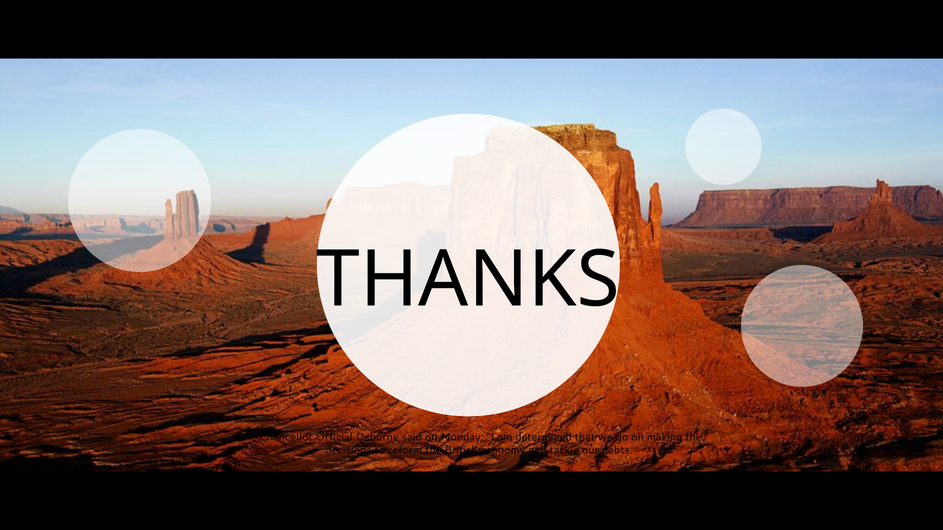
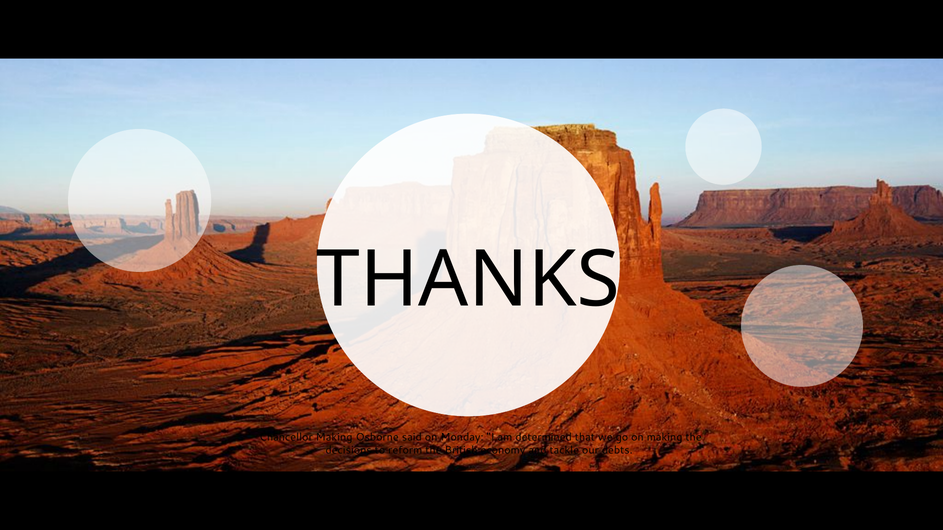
Chancellor Official: Official -> Making (334, 438)
